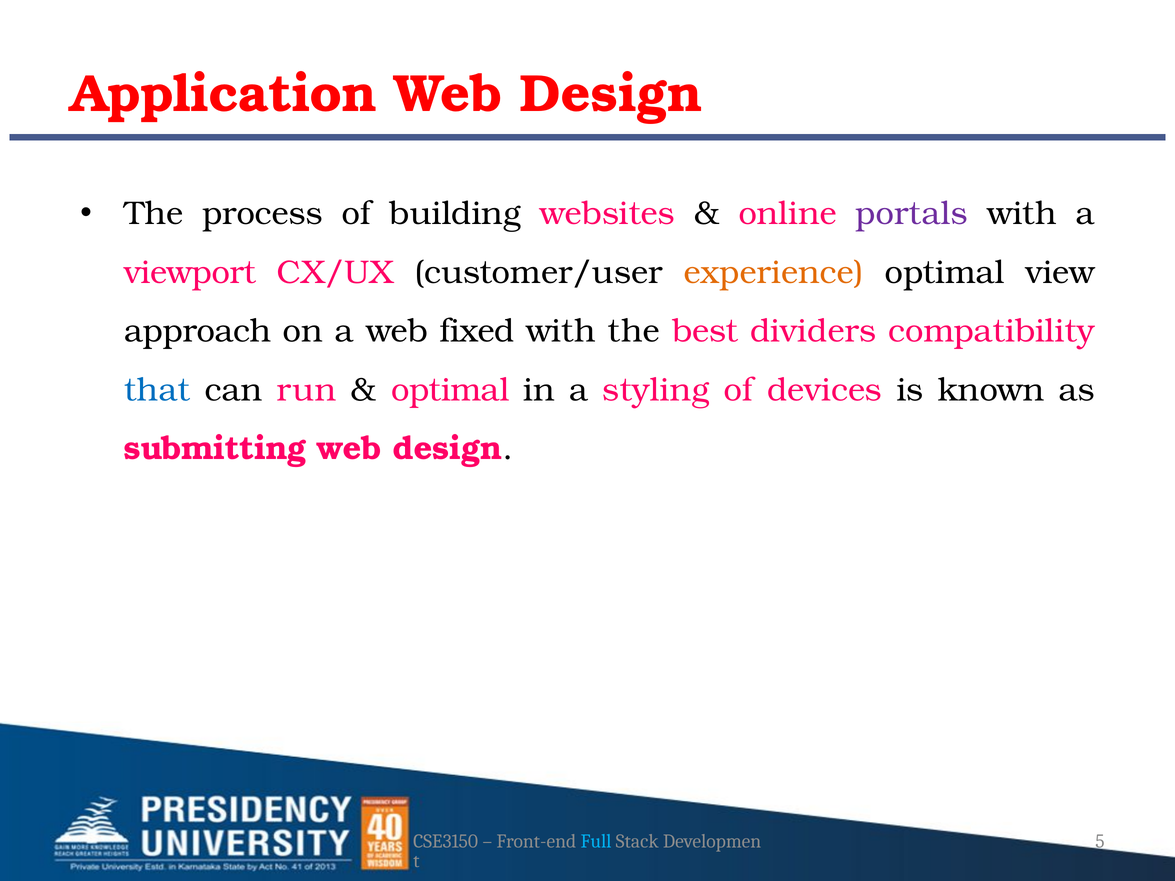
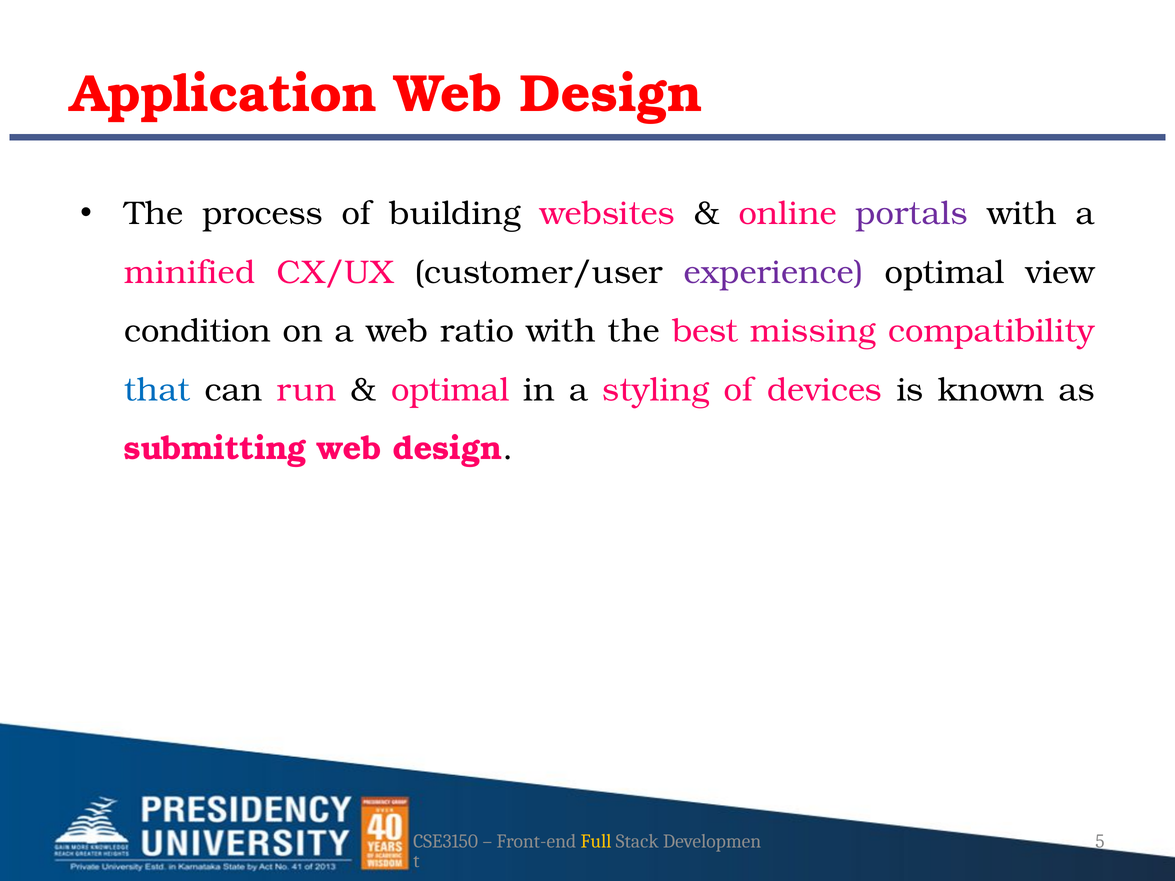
viewport: viewport -> minified (190, 273)
experience colour: orange -> purple (774, 273)
approach: approach -> condition (198, 331)
fixed: fixed -> ratio (477, 331)
dividers: dividers -> missing (813, 331)
Full colour: light blue -> yellow (596, 842)
